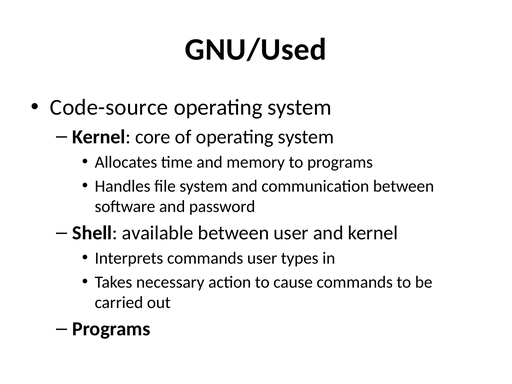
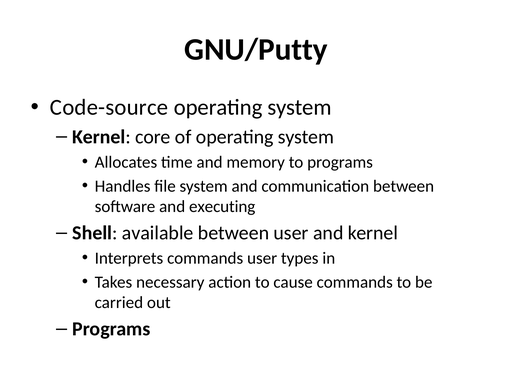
GNU/Used: GNU/Used -> GNU/Putty (256, 50)
password: password -> executing (222, 207)
